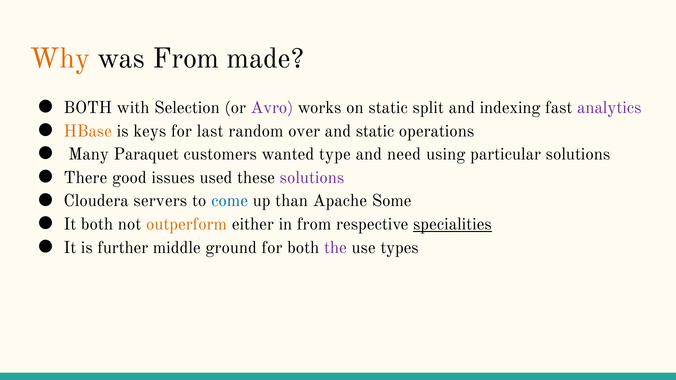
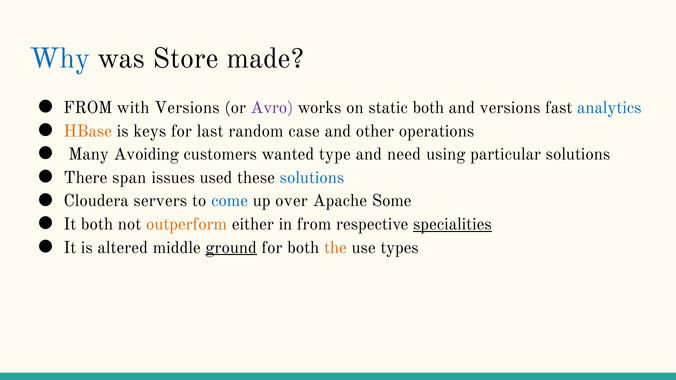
Why colour: orange -> blue (60, 59)
was From: From -> Store (186, 59)
BOTH: BOTH -> FROM (88, 108)
with Selection: Selection -> Versions (187, 108)
static split: split -> both (428, 108)
and indexing: indexing -> versions (510, 108)
analytics colour: purple -> blue (609, 108)
over: over -> case (304, 131)
and static: static -> other (375, 131)
Paraquet: Paraquet -> Avoiding (146, 154)
good: good -> span (129, 178)
solutions colour: purple -> blue (312, 178)
than: than -> over (292, 201)
further: further -> altered (123, 248)
ground underline: none -> present (231, 248)
the colour: purple -> orange (335, 248)
